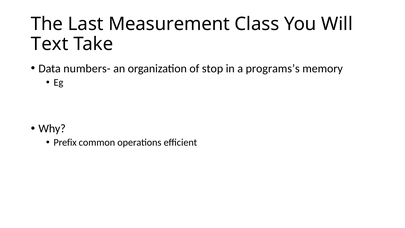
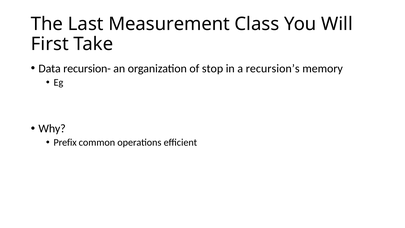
Text: Text -> First (50, 44)
numbers-: numbers- -> recursion- (87, 68)
programs’s: programs’s -> recursion’s (273, 68)
